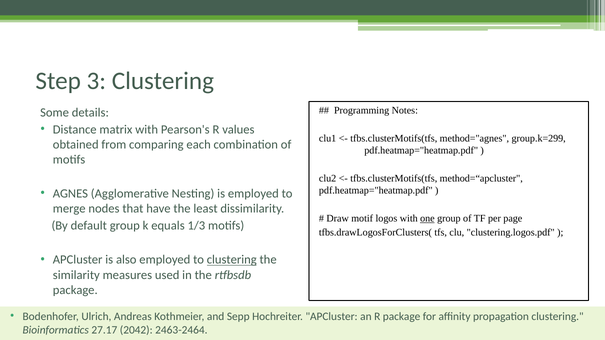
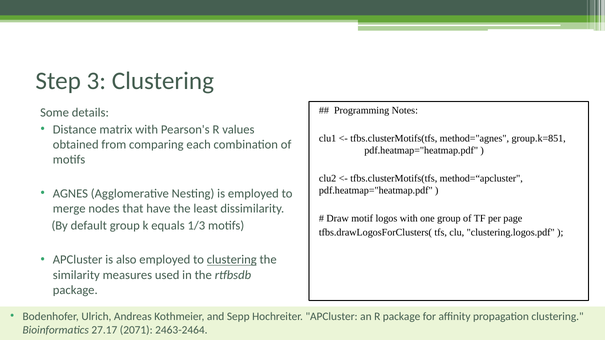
group.k=299: group.k=299 -> group.k=851 (539, 139)
one underline: present -> none (427, 219)
2042: 2042 -> 2071 (136, 330)
